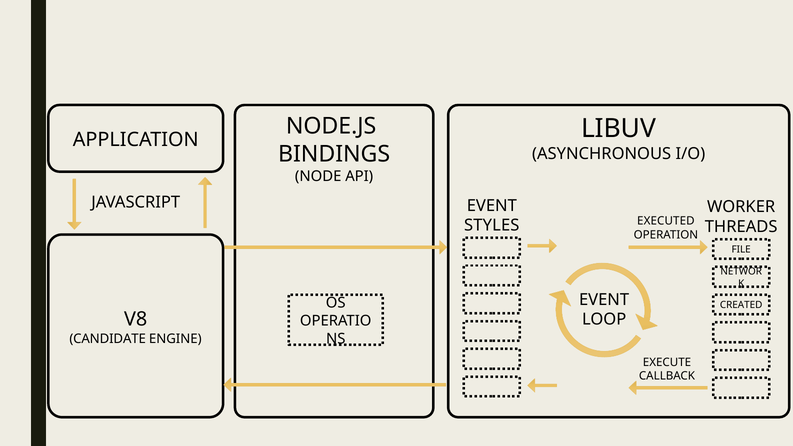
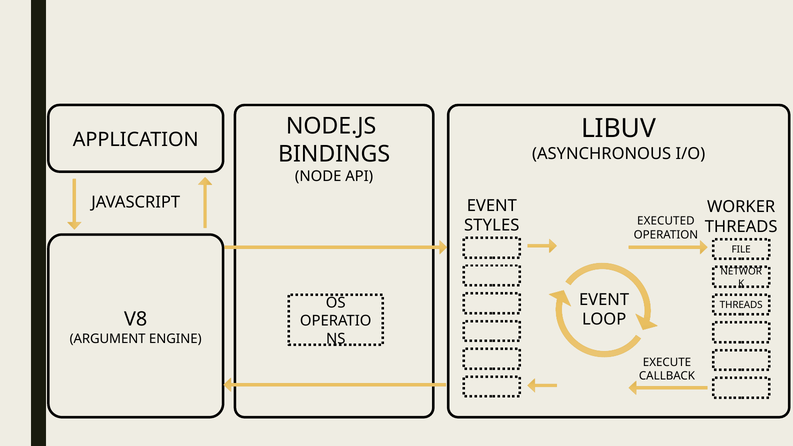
CREATED: CREATED -> THREADS (741, 305)
CANDIDATE: CANDIDATE -> ARGUMENT (108, 339)
